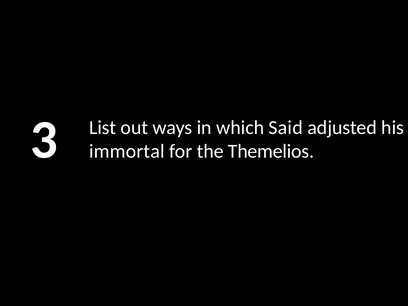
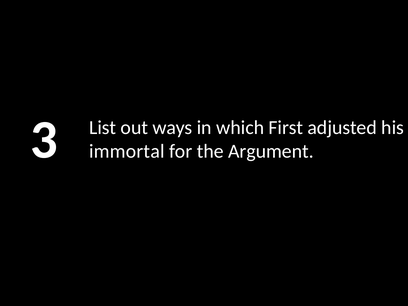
Said: Said -> First (286, 128)
Themelios: Themelios -> Argument (271, 151)
